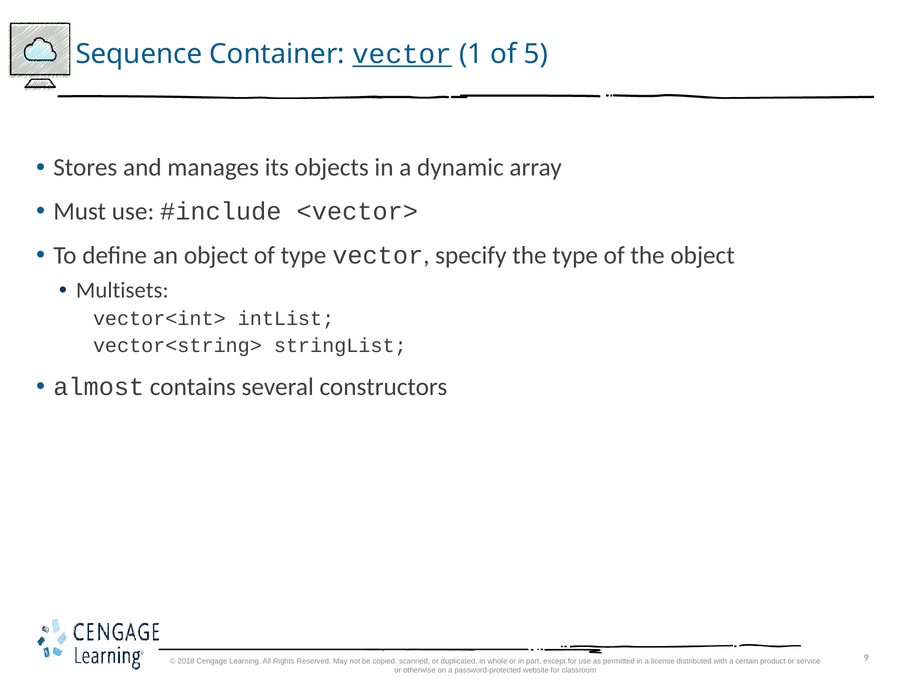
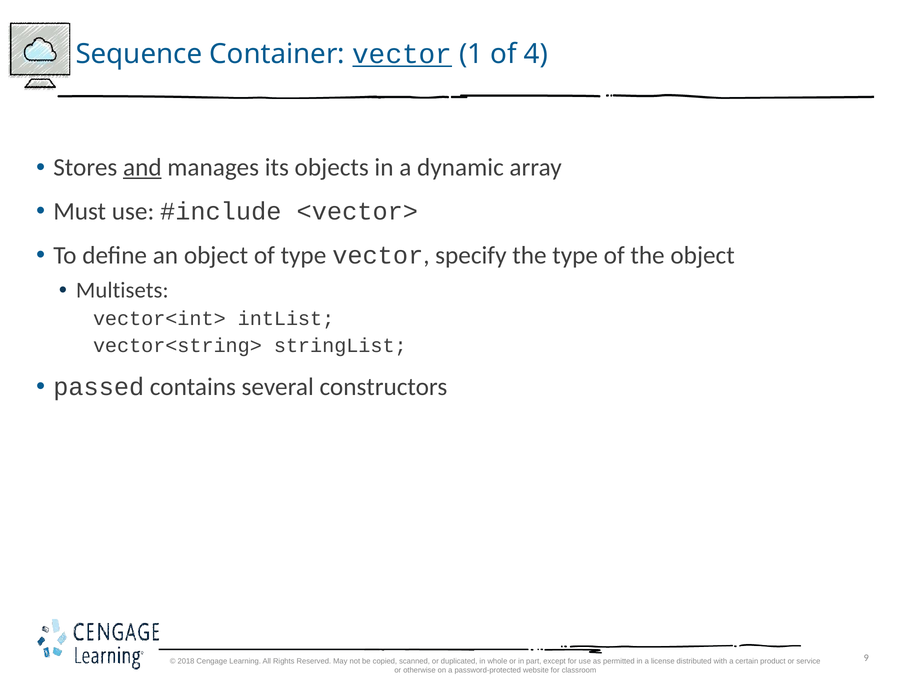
5: 5 -> 4 (536, 54)
and underline: none -> present (142, 167)
almost: almost -> passed (99, 387)
